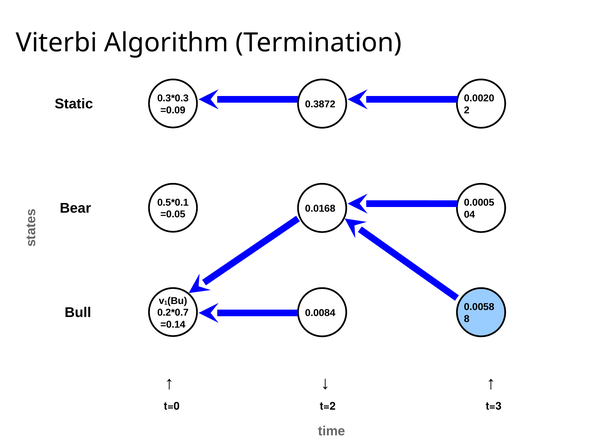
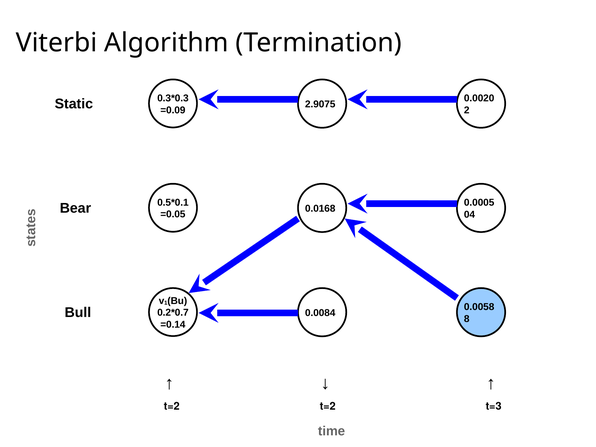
0.3872: 0.3872 -> 2.9075 (320, 104)
t=0: t=0 -> t=2 (172, 406)
